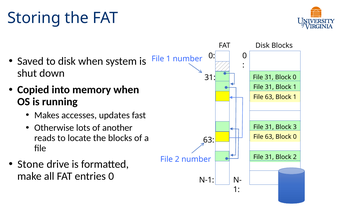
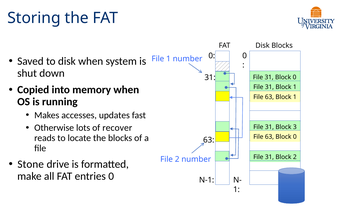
another: another -> recover (117, 128)
